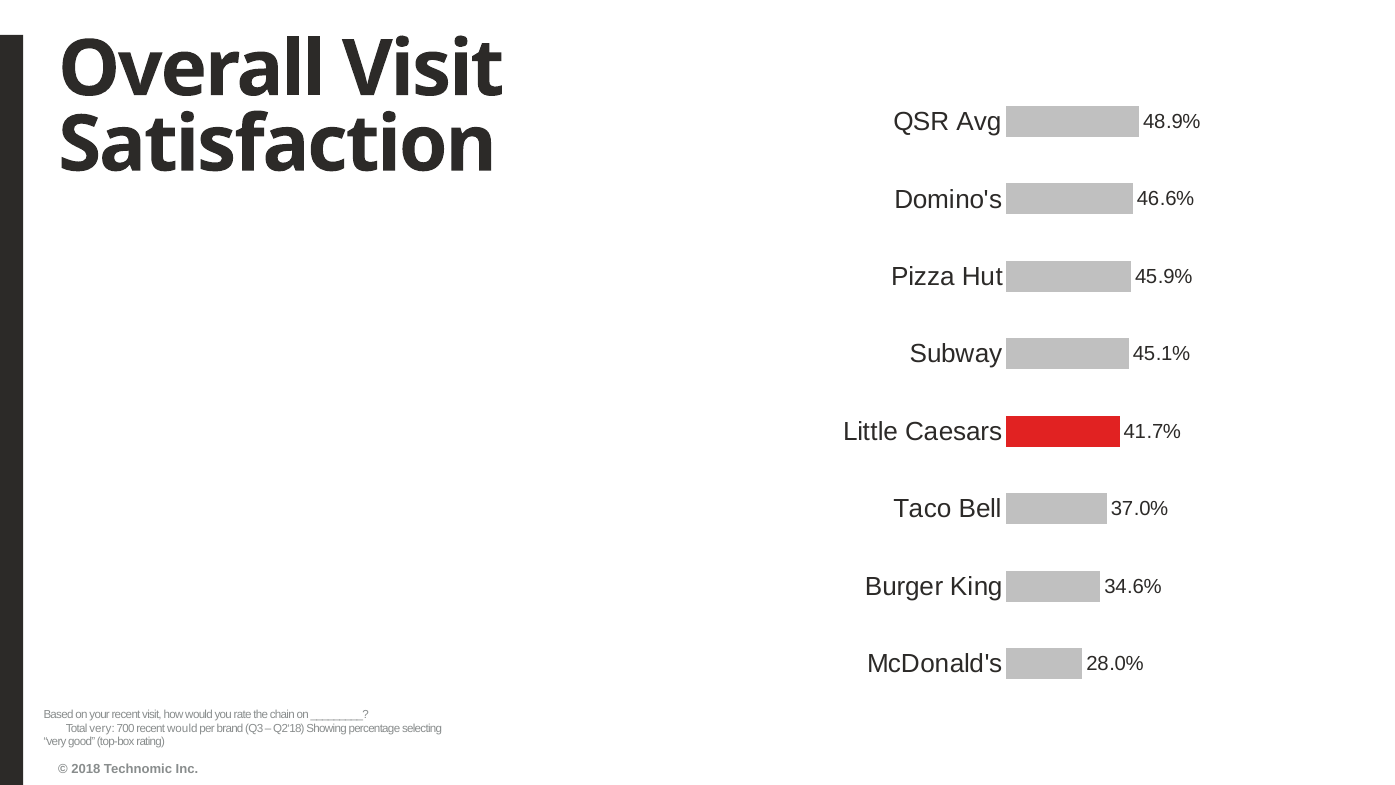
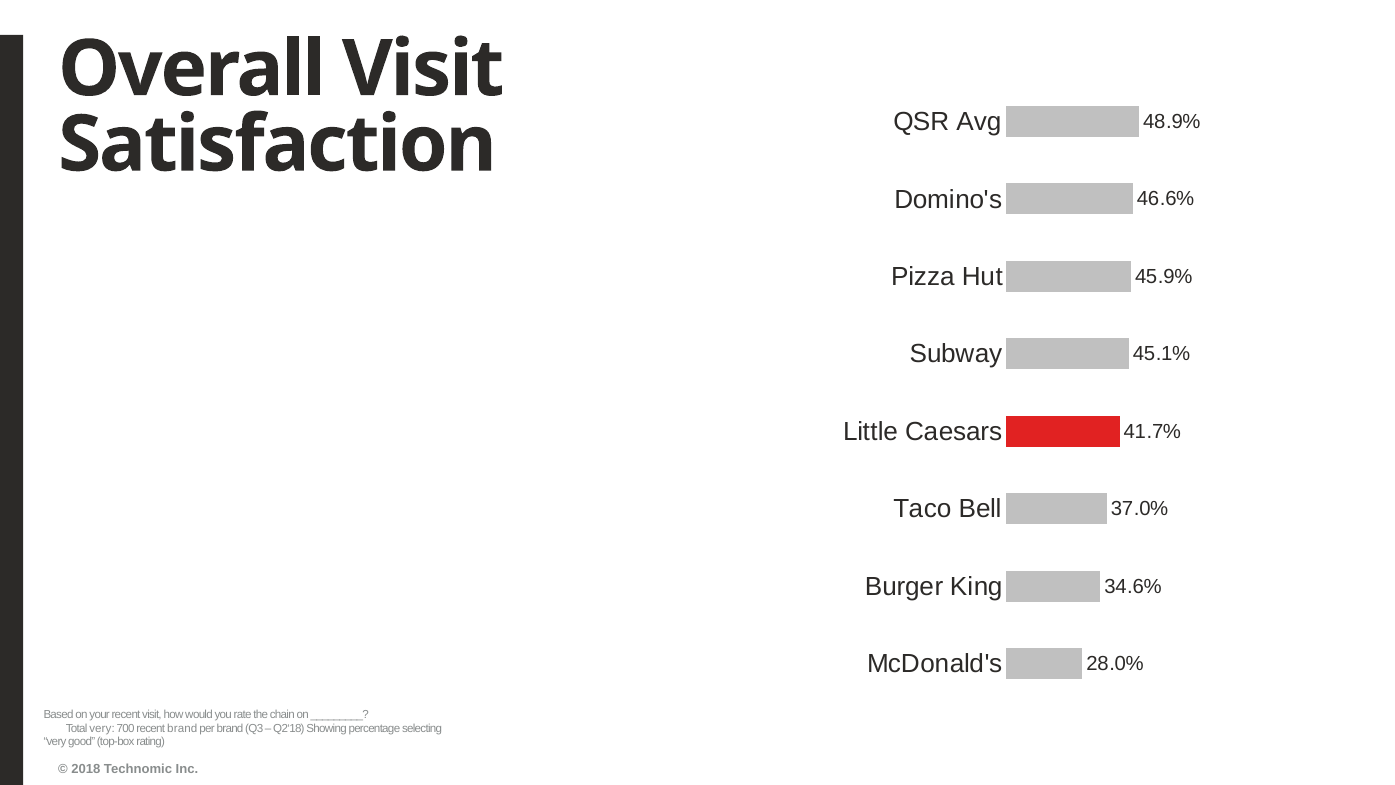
recent would: would -> brand (182, 728)
